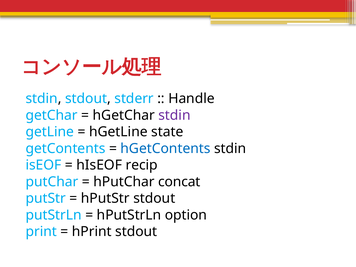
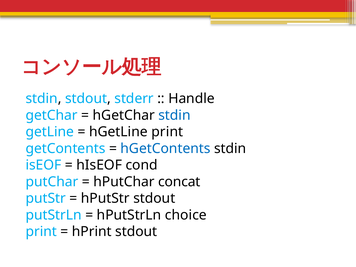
stdin colour: purple -> blue (174, 115)
hGetLine state: state -> print (167, 132)
recip: recip -> cond (142, 165)
option: option -> choice (186, 215)
